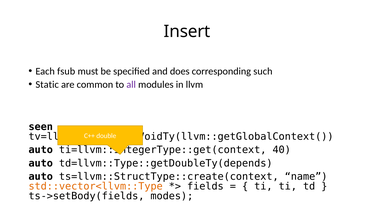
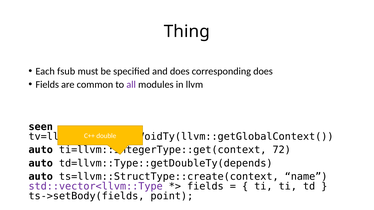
Insert: Insert -> Thing (187, 31)
corresponding such: such -> does (263, 71)
Static: Static -> Fields (47, 85)
40: 40 -> 72 (282, 150)
std::vector<llvm::Type colour: orange -> purple (96, 187)
modes: modes -> point (172, 196)
